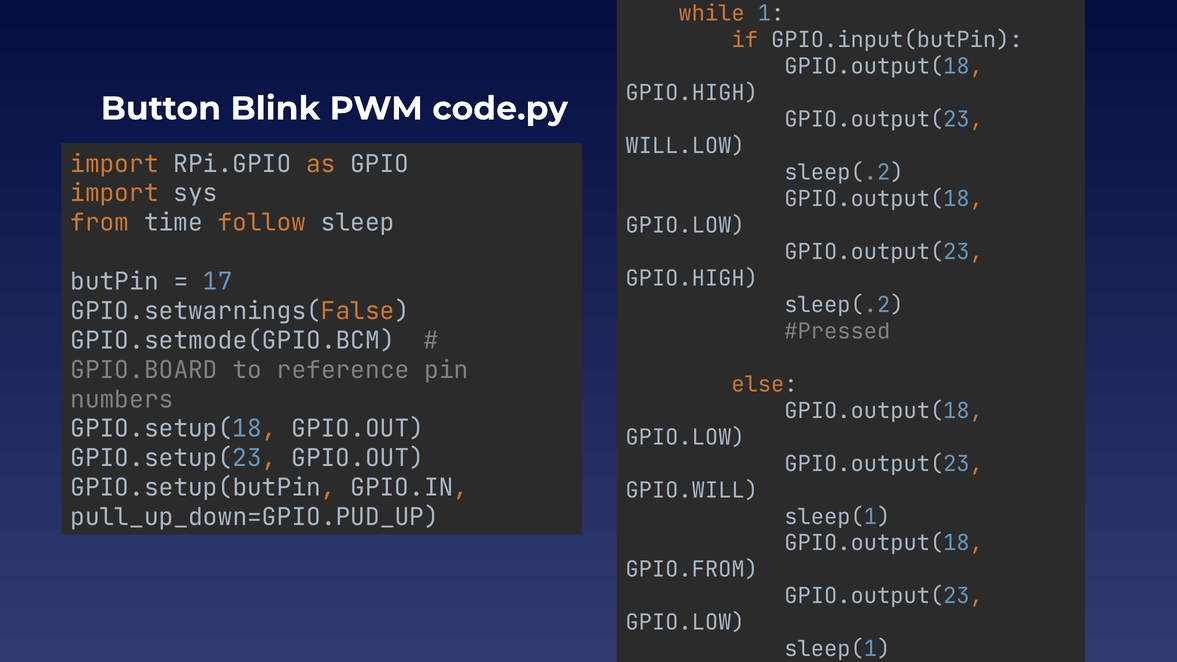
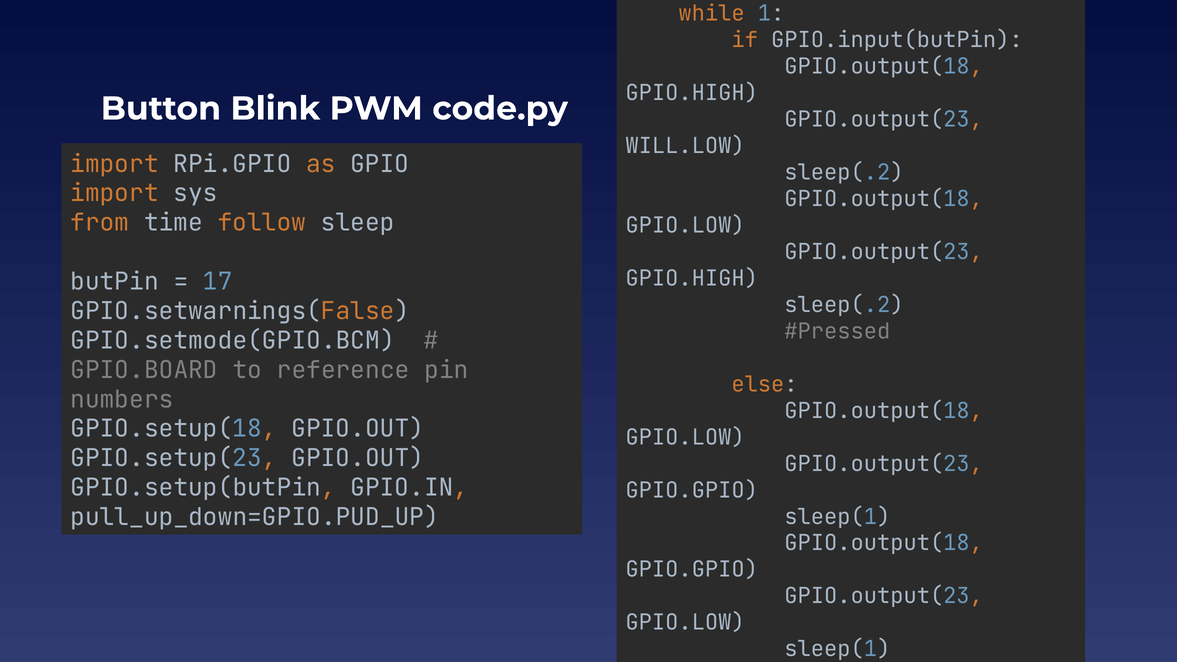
GPIO.WILL: GPIO.WILL -> GPIO.GPIO (692, 490)
GPIO.FROM: GPIO.FROM -> GPIO.GPIO (692, 570)
